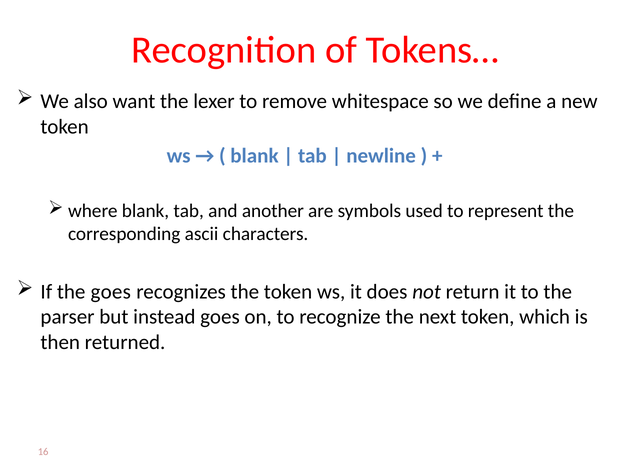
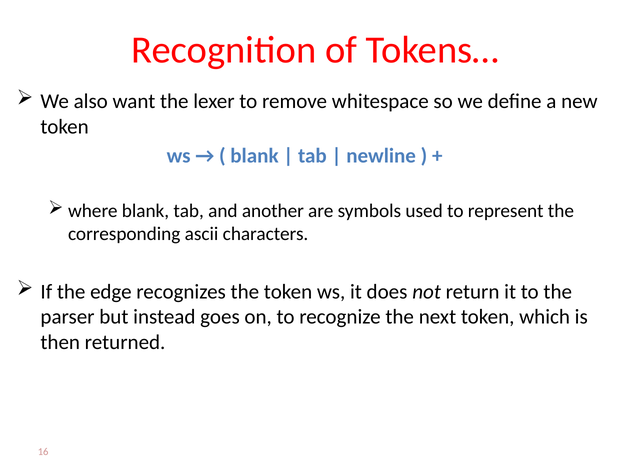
the goes: goes -> edge (111, 292)
